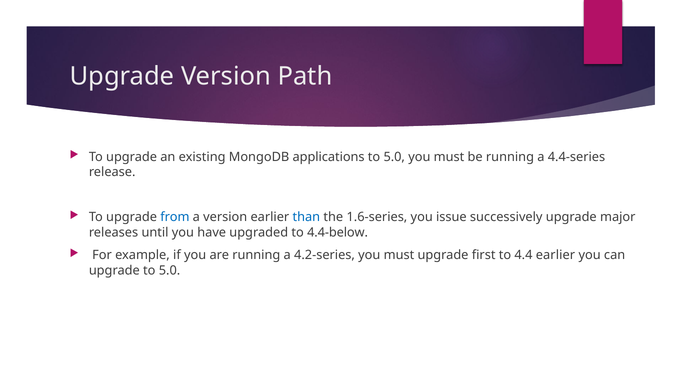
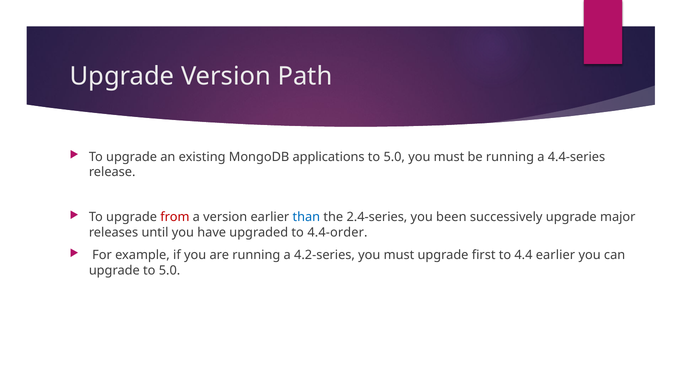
from colour: blue -> red (175, 217)
1.6-series: 1.6-series -> 2.4-series (377, 217)
issue: issue -> been (451, 217)
4.4-below: 4.4-below -> 4.4-order (337, 232)
